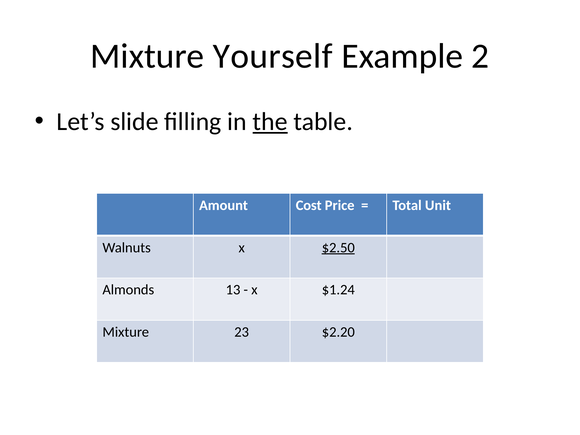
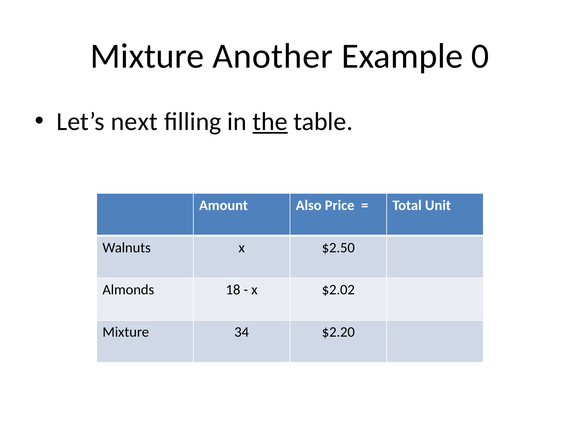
Yourself: Yourself -> Another (273, 56)
2: 2 -> 0 (480, 56)
slide: slide -> next (134, 122)
Cost: Cost -> Also (309, 205)
$2.50 underline: present -> none (338, 248)
13: 13 -> 18 (233, 290)
$1.24: $1.24 -> $2.02 (338, 290)
23: 23 -> 34 (242, 332)
